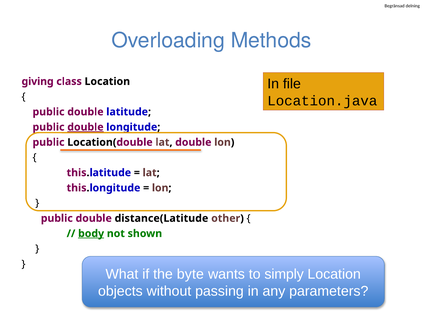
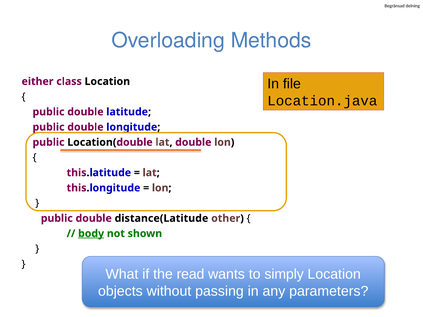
giving: giving -> either (38, 82)
double underline: present -> none (85, 127)
byte: byte -> read (191, 274)
